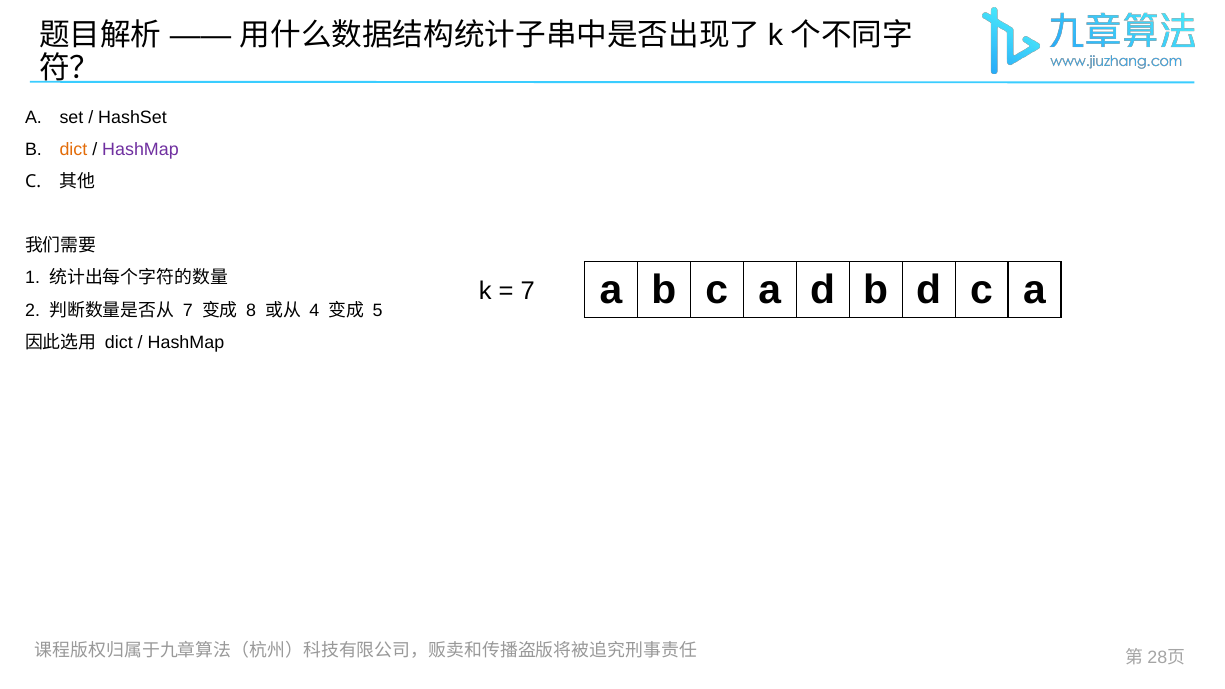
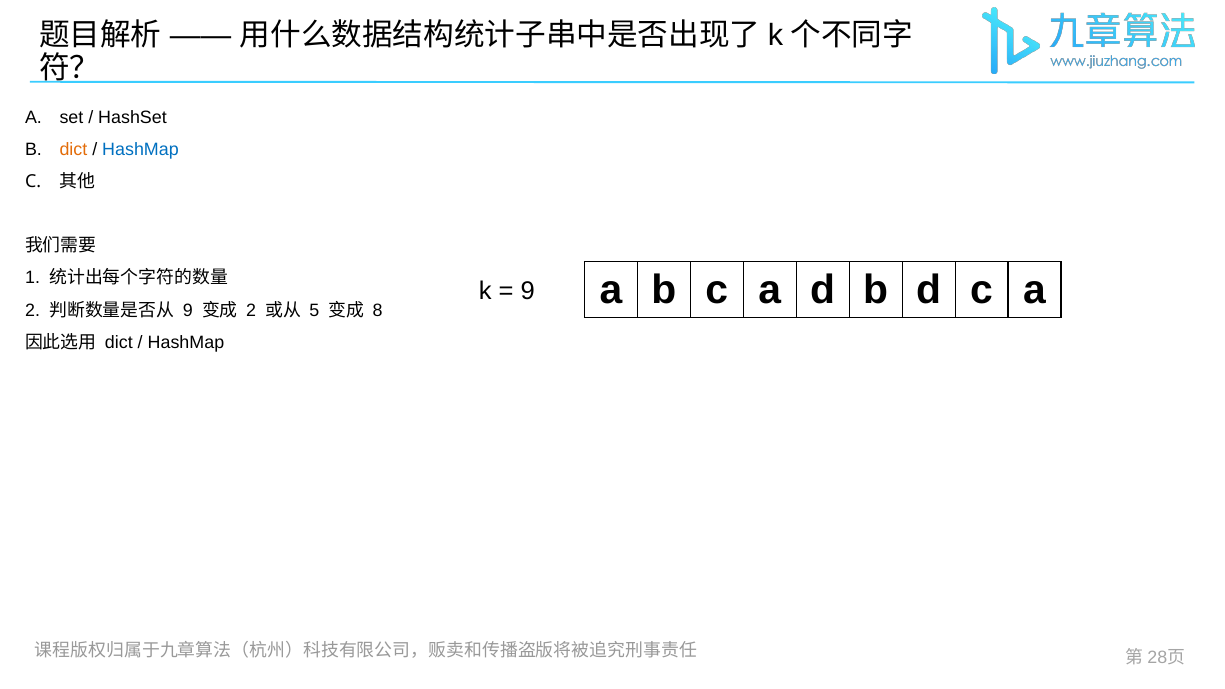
HashMap colour: purple -> blue (140, 149)
7: 7 -> 9 (528, 291)
7: 7 -> 9 (188, 310)
8: 8 -> 2 (251, 310)
4: 4 -> 5 (314, 310)
5: 5 -> 8 (378, 310)
